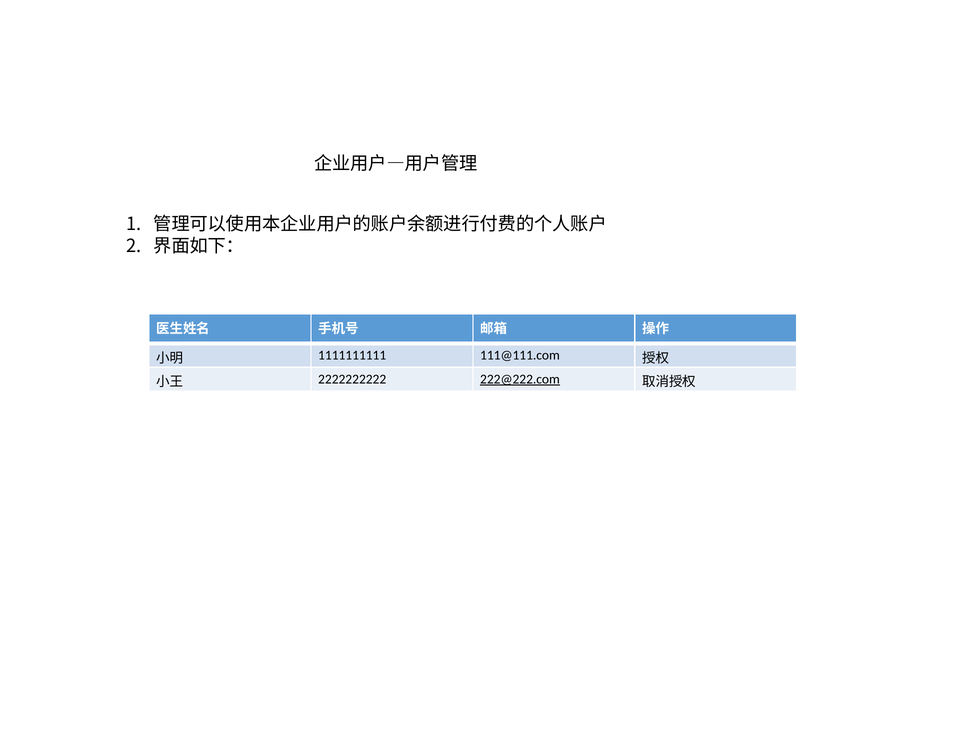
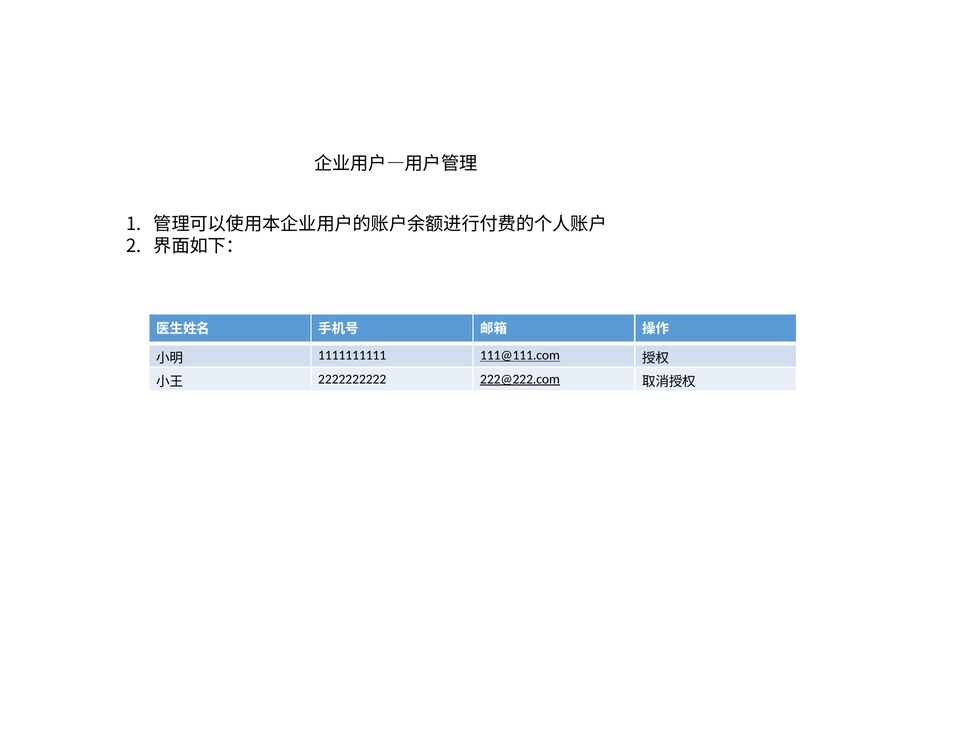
111@111.com underline: none -> present (520, 355)
